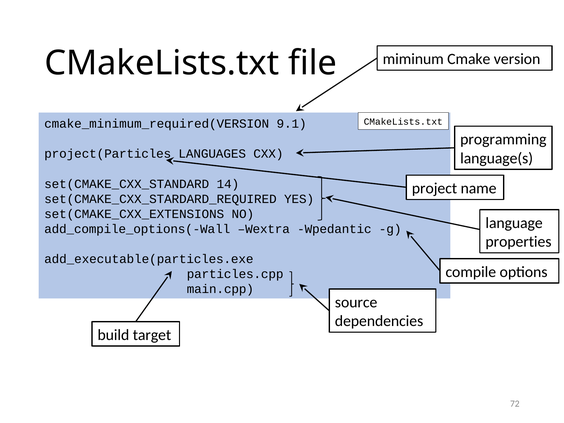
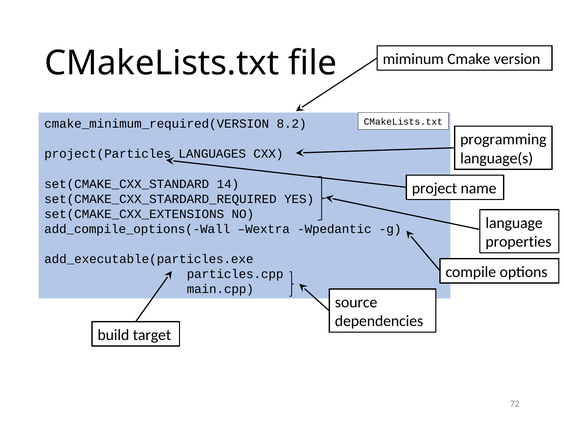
9.1: 9.1 -> 8.2 (292, 124)
